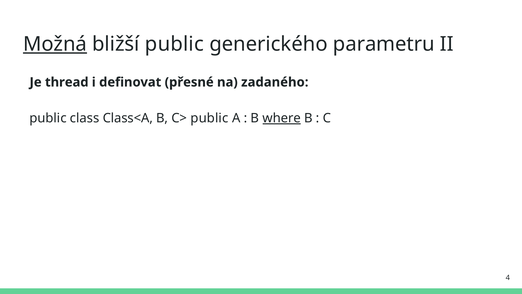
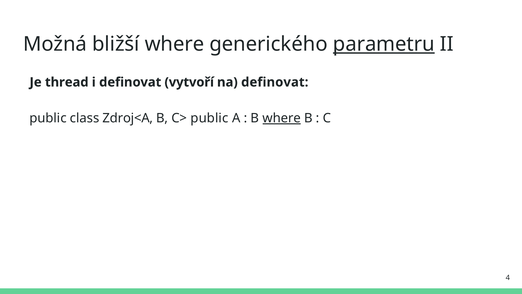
Možná underline: present -> none (55, 44)
bližší public: public -> where (175, 44)
parametru underline: none -> present (384, 44)
přesné: přesné -> vytvoří (189, 82)
na zadaného: zadaného -> definovat (275, 82)
Class<A: Class<A -> Zdroj<A (128, 118)
